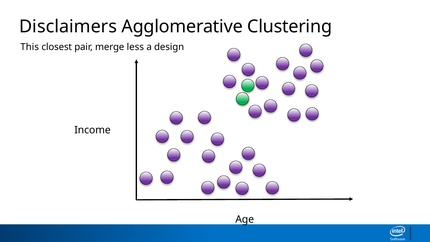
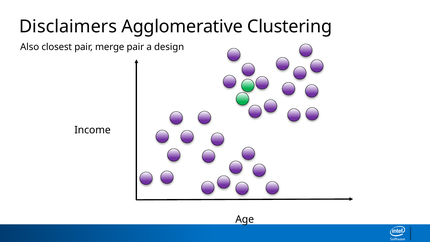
This: This -> Also (30, 47)
merge less: less -> pair (135, 47)
